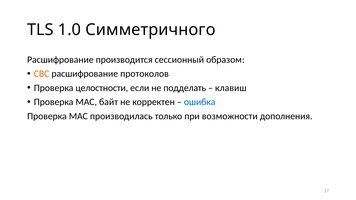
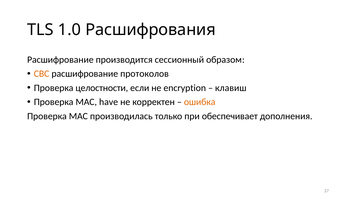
Симметричного: Симметричного -> Расшифрования (150, 30)
подделать: подделать -> encryption (185, 88)
байт: байт -> have (109, 102)
ошибка colour: blue -> orange (200, 102)
возможности: возможности -> обеспечивает (230, 116)
